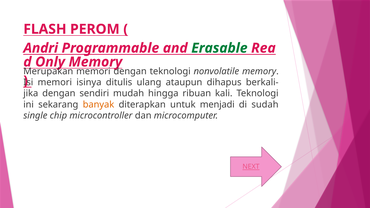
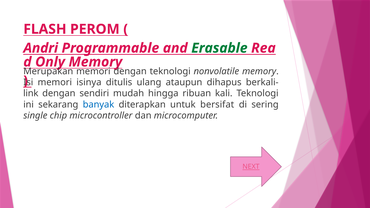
jika: jika -> link (31, 93)
banyak colour: orange -> blue (98, 105)
menjadi: menjadi -> bersifat (217, 105)
sudah: sudah -> sering (265, 105)
